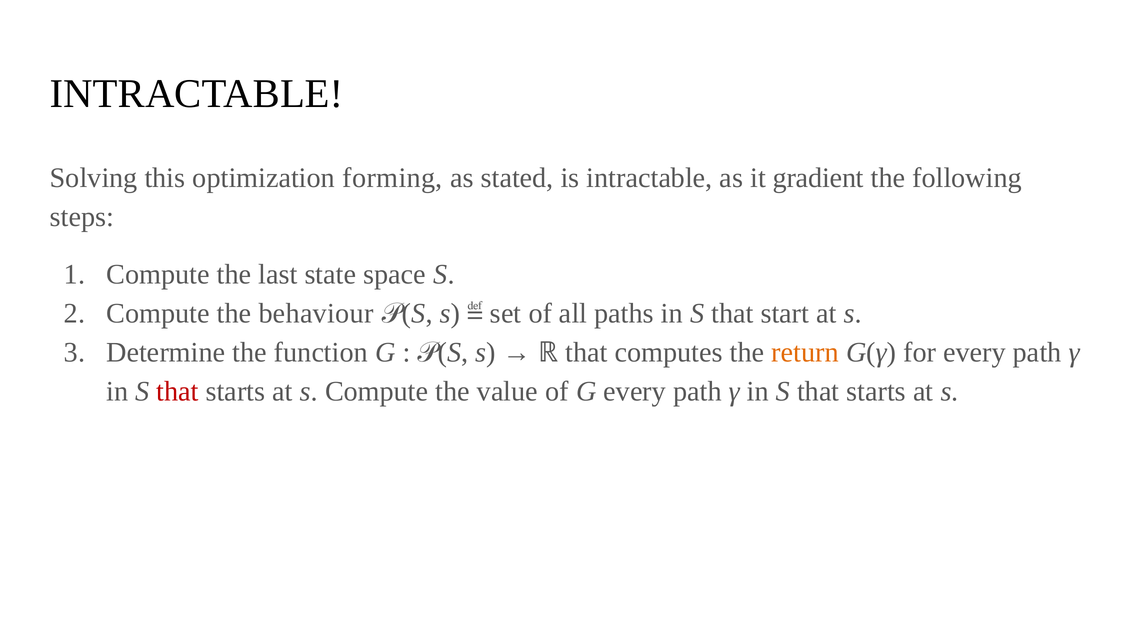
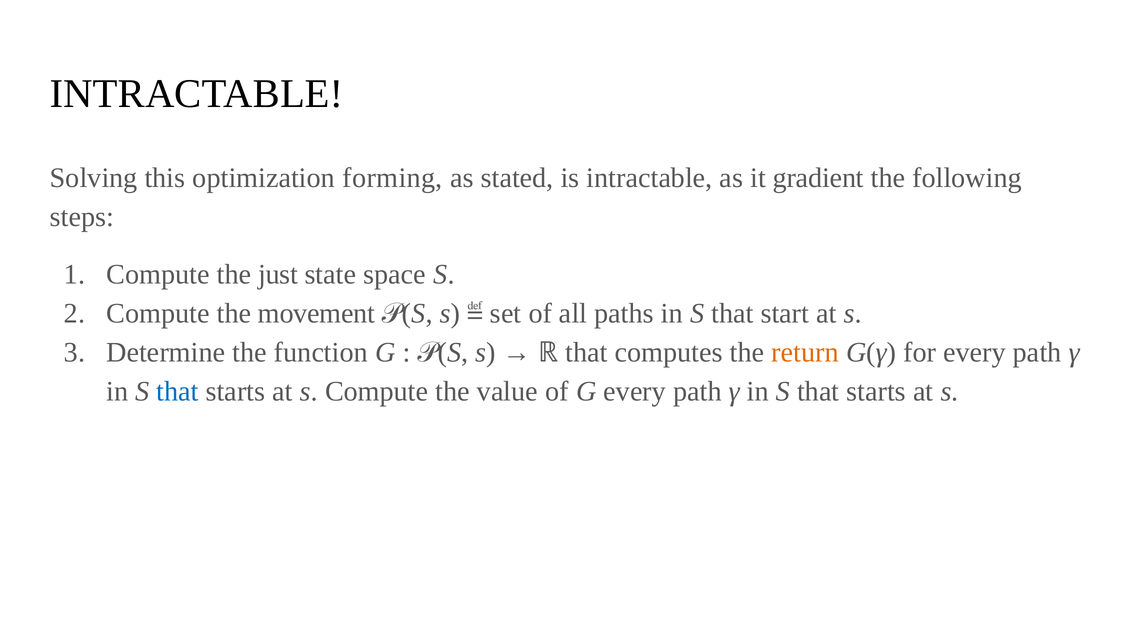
last: last -> just (278, 274)
behaviour: behaviour -> movement (316, 313)
that colour: red -> blue (178, 391)
